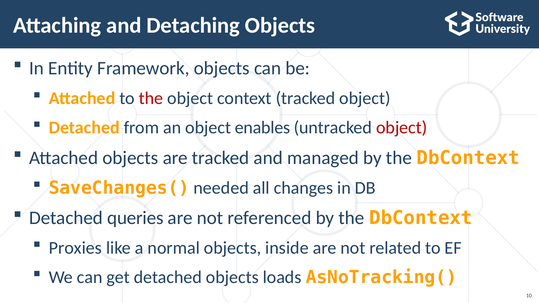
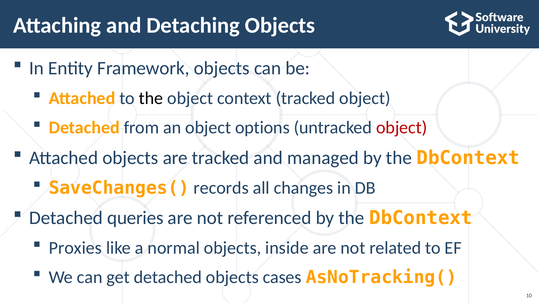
the colour: red -> black (151, 98)
enables: enables -> options (262, 128)
needed: needed -> records (221, 188)
loads: loads -> cases (282, 277)
